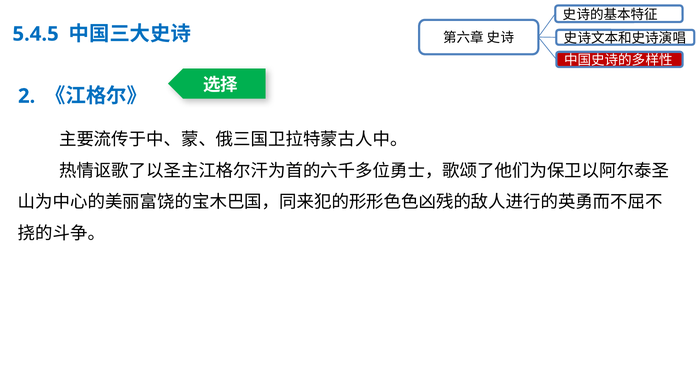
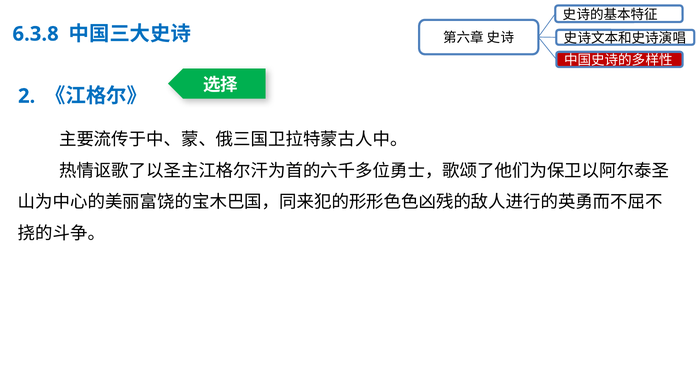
5.4.5: 5.4.5 -> 6.3.8 (36, 34)
